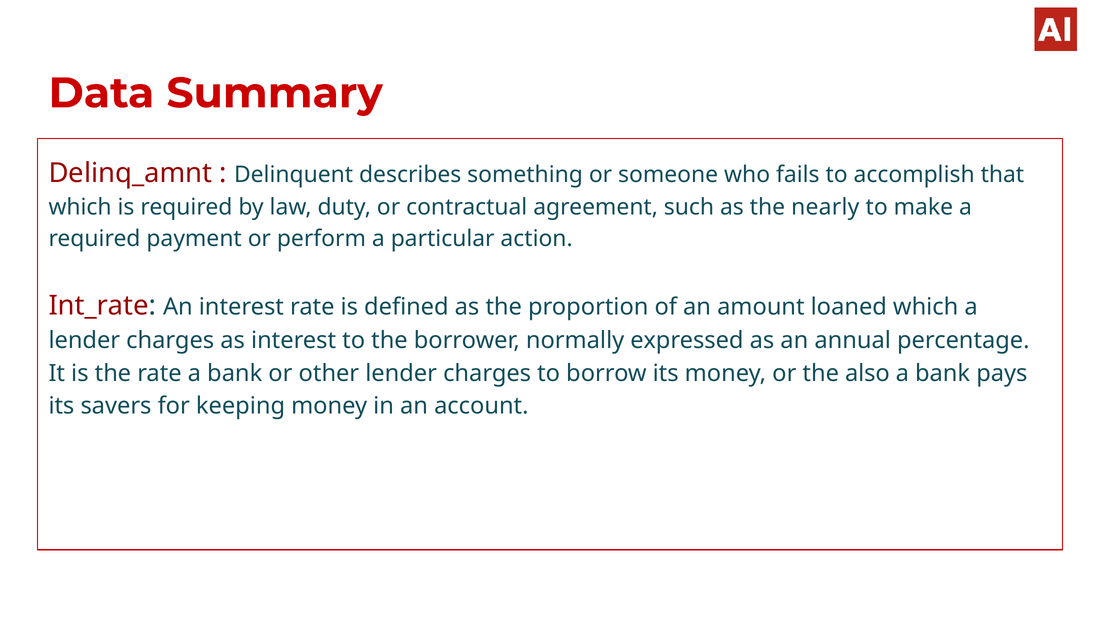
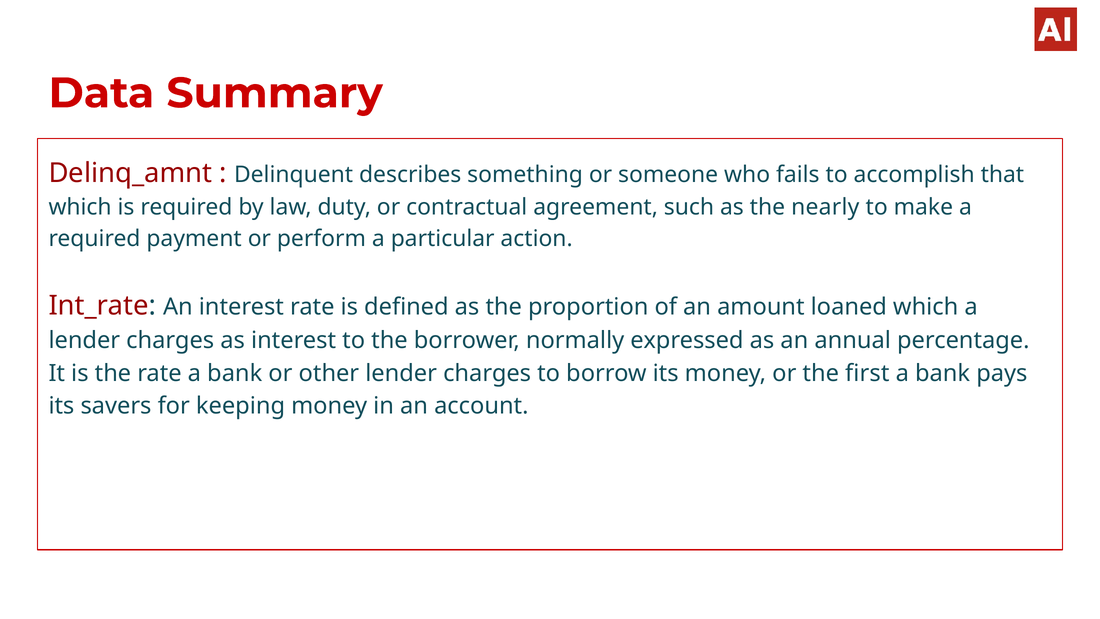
also: also -> first (867, 373)
